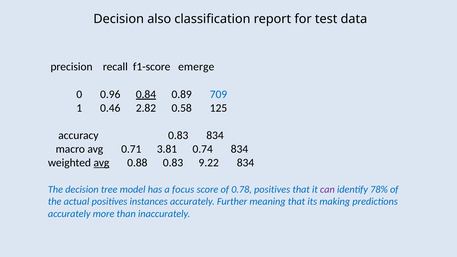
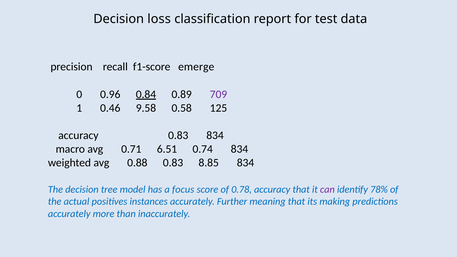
also: also -> loss (159, 19)
709 colour: blue -> purple (218, 94)
2.82: 2.82 -> 9.58 (146, 108)
3.81: 3.81 -> 6.51 (167, 149)
avg underline: present -> none (101, 163)
9.22: 9.22 -> 8.85 (209, 163)
0.78 positives: positives -> accuracy (272, 189)
